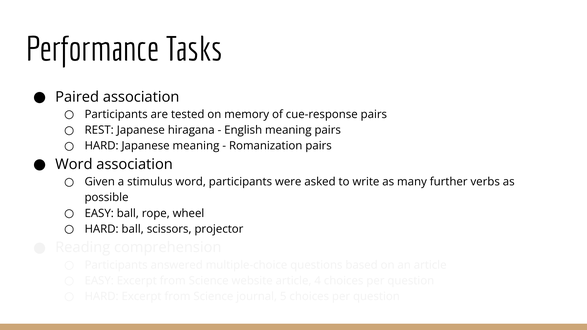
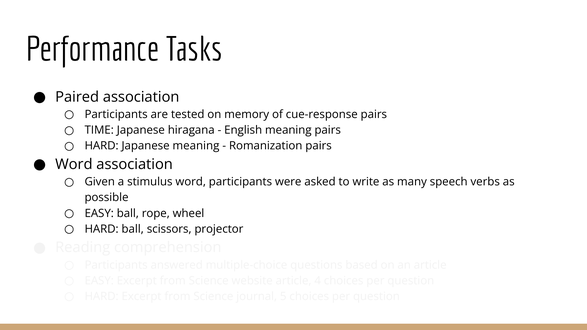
REST: REST -> TIME (99, 130)
further: further -> speech (449, 182)
